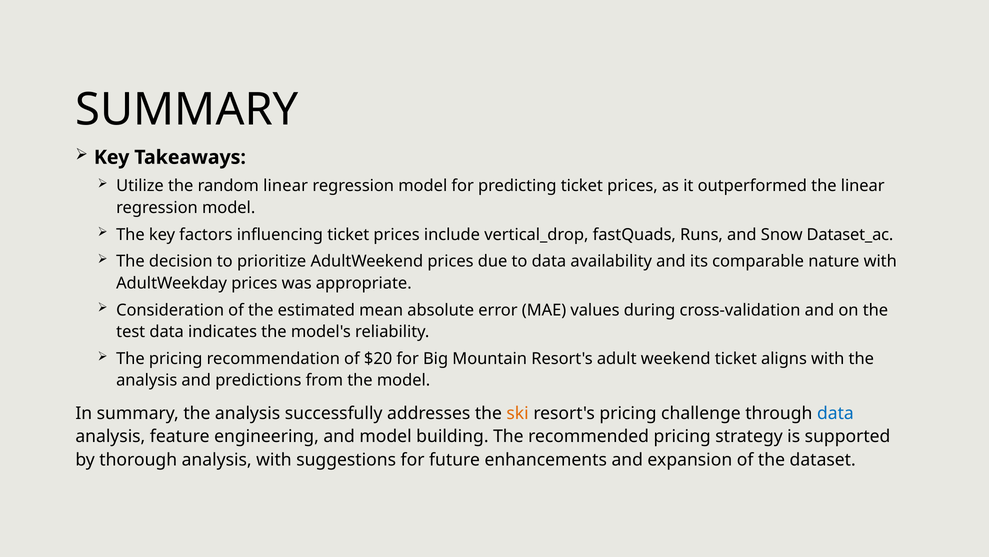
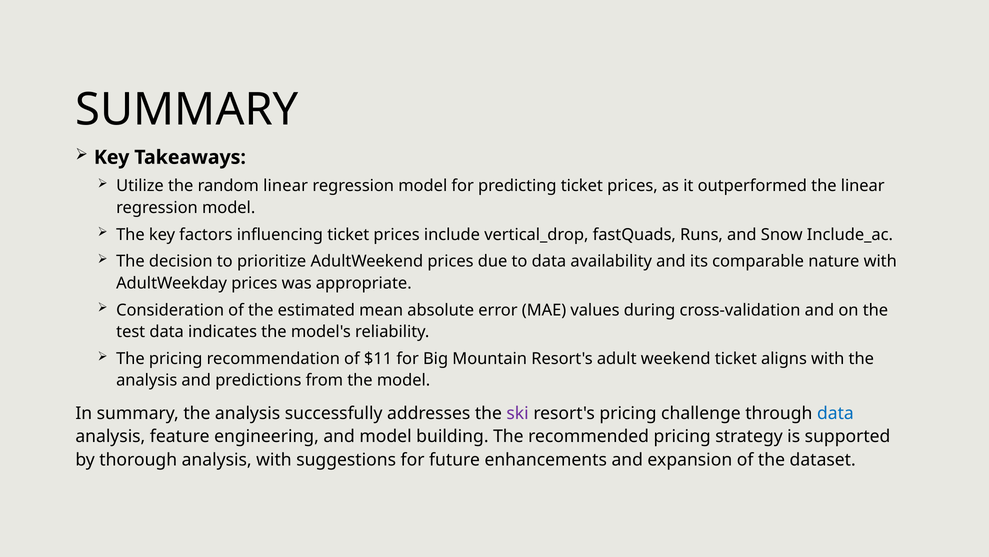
Dataset_ac: Dataset_ac -> Include_ac (850, 234)
$20: $20 -> $11 (378, 358)
ski colour: orange -> purple (518, 413)
